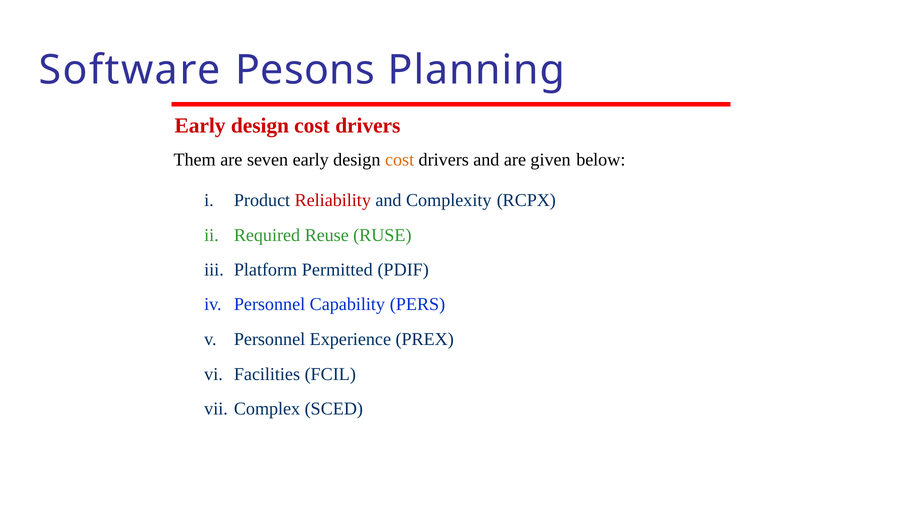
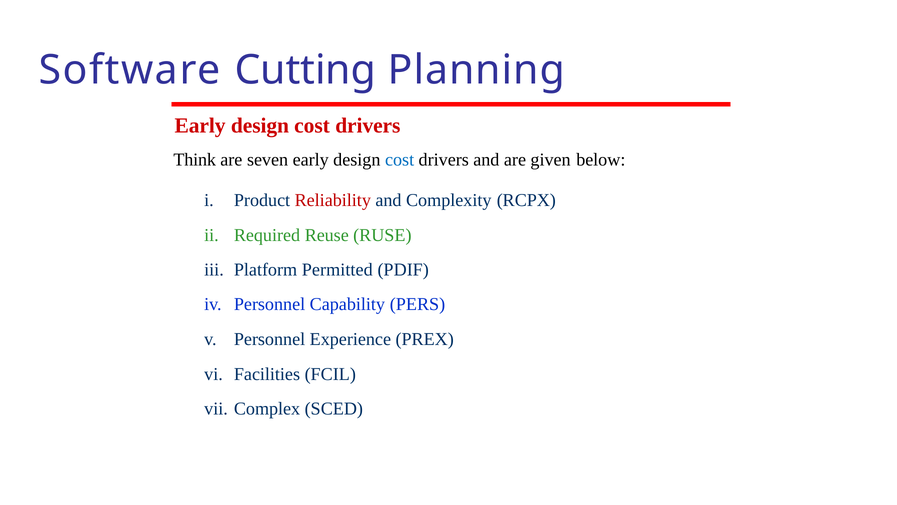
Pesons: Pesons -> Cutting (305, 70)
Them: Them -> Think (195, 159)
cost colour: orange -> blue (400, 159)
